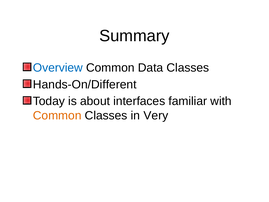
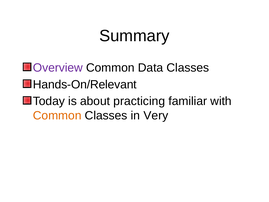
Overview colour: blue -> purple (58, 68)
Hands-On/Different: Hands-On/Different -> Hands-On/Relevant (85, 84)
interfaces: interfaces -> practicing (139, 101)
